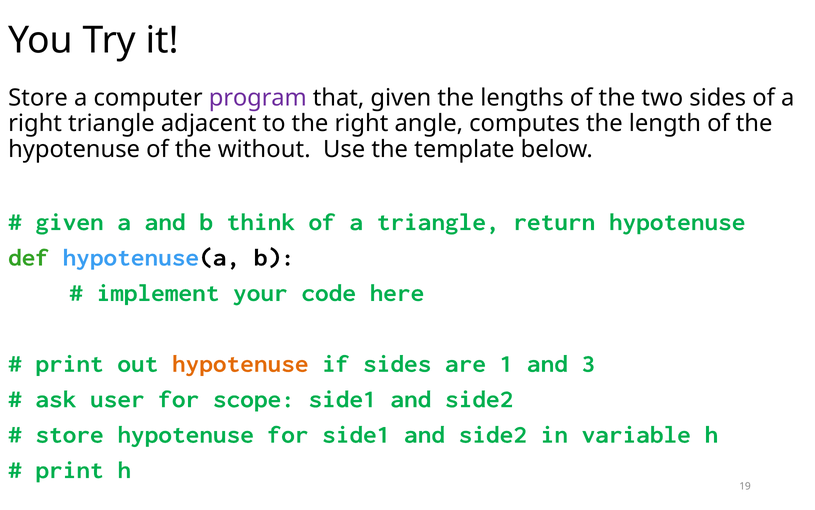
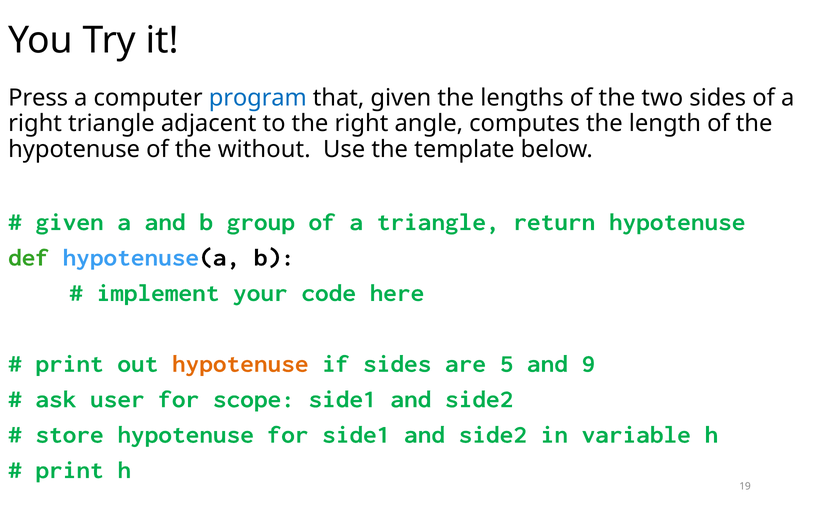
Store: Store -> Press (38, 98)
program colour: purple -> blue (258, 98)
think: think -> group (261, 222)
1: 1 -> 5 (506, 363)
3: 3 -> 9 (588, 363)
